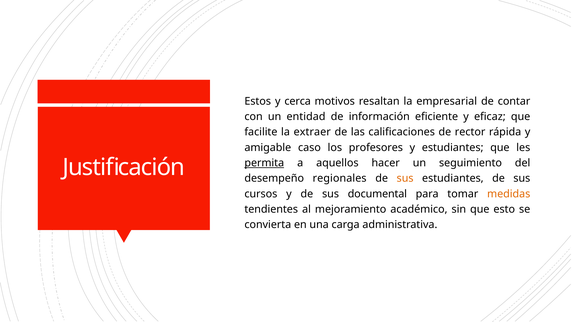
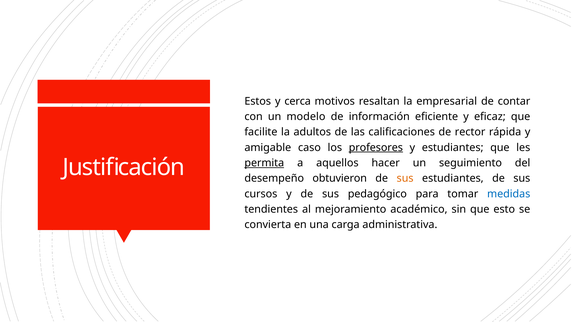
entidad: entidad -> modelo (306, 117)
extraer: extraer -> adultos (312, 132)
profesores underline: none -> present (376, 147)
regionales: regionales -> obtuvieron (340, 178)
documental: documental -> pedagógico (377, 194)
medidas colour: orange -> blue (509, 194)
